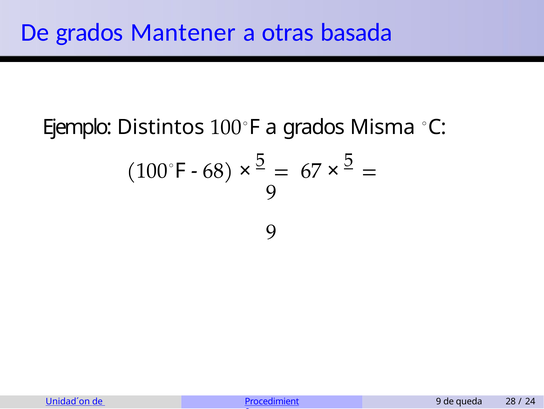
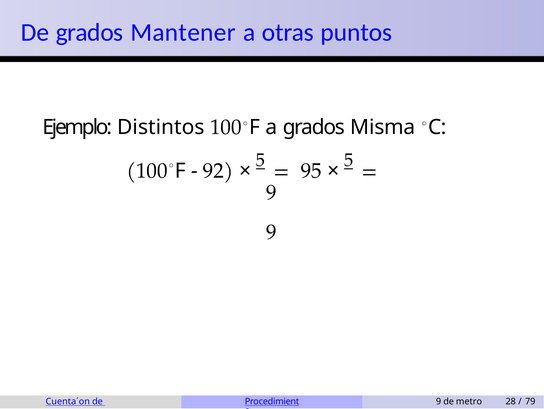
basada: basada -> puntos (356, 32)
68: 68 -> 92 (218, 171)
67: 67 -> 95 (311, 171)
Unidad´on: Unidad´on -> Cuenta´on (68, 401)
queda: queda -> metro (469, 401)
24: 24 -> 79 (530, 401)
